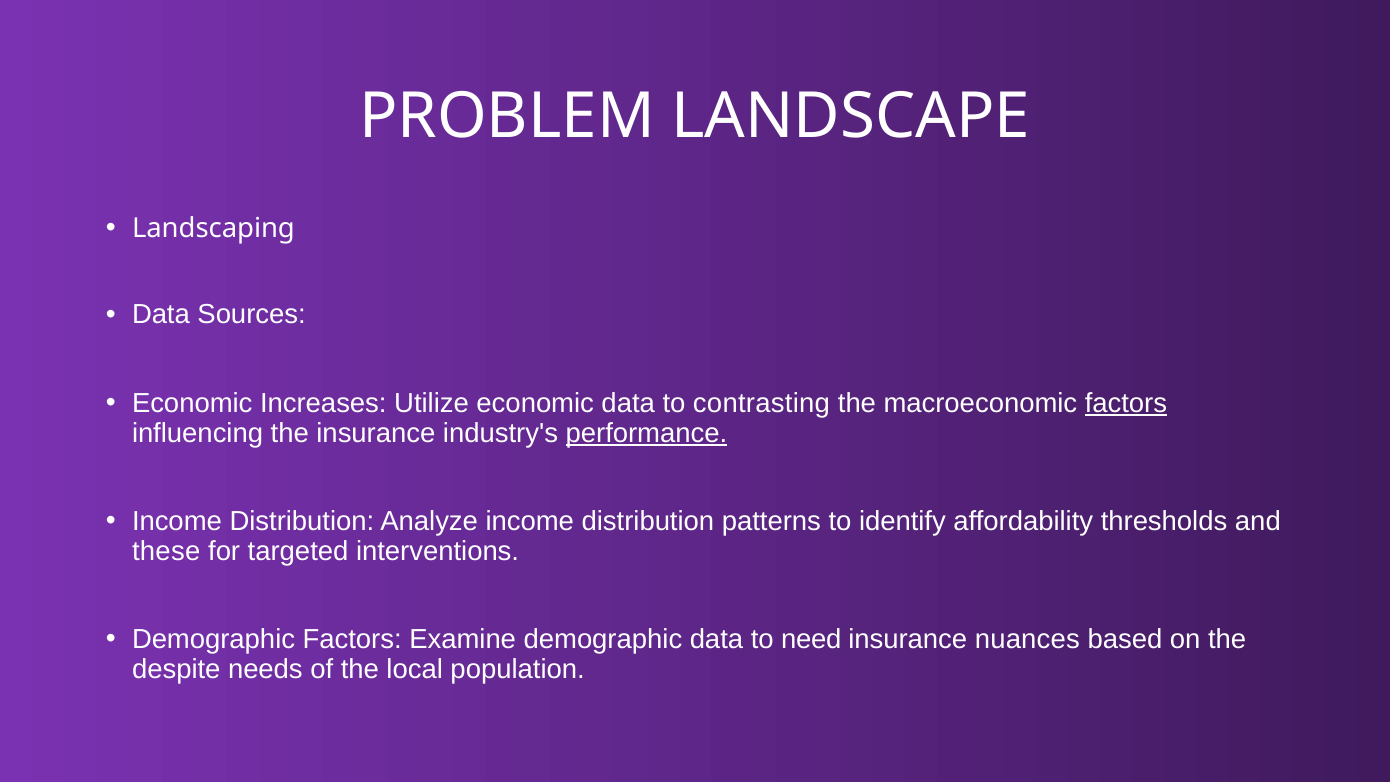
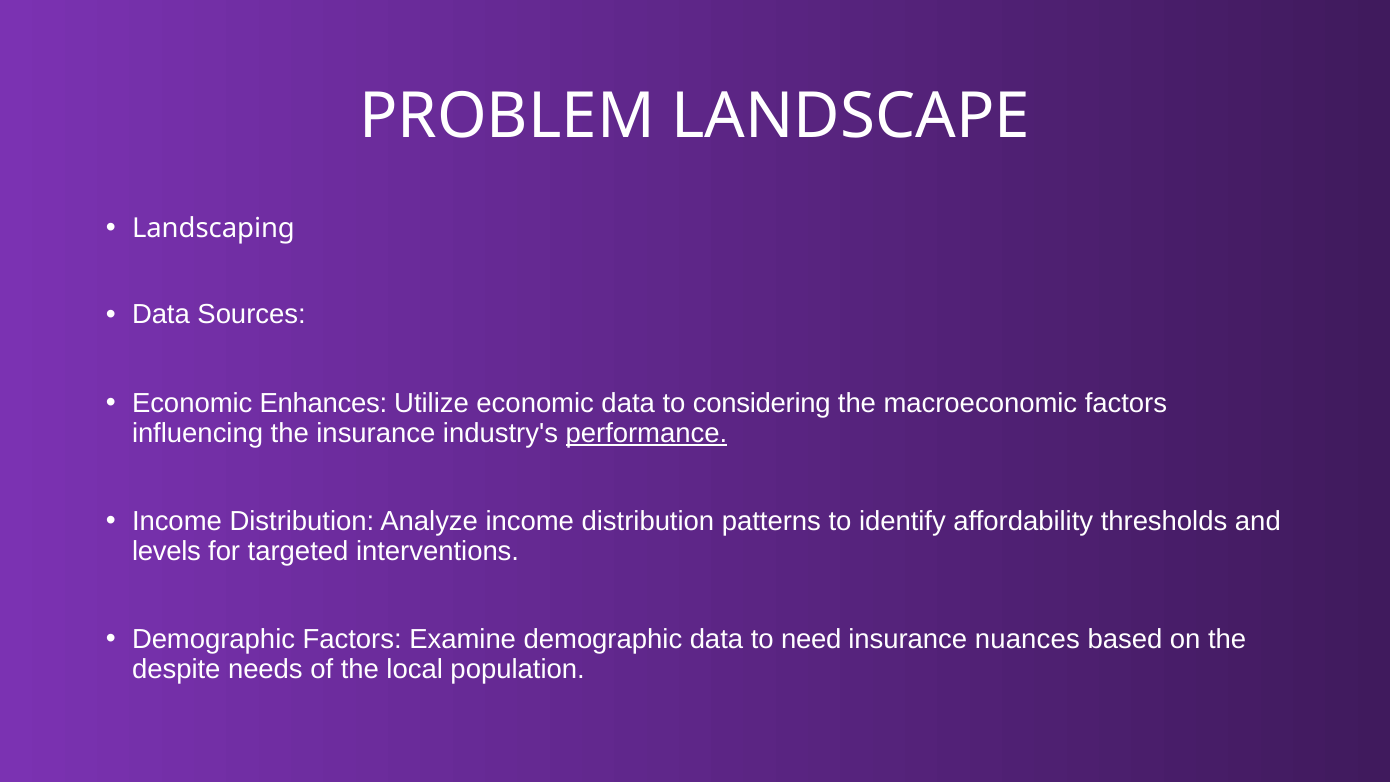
Increases: Increases -> Enhances (323, 403)
contrasting: contrasting -> considering (762, 403)
factors underline: present -> none (1126, 403)
these: these -> levels (166, 551)
